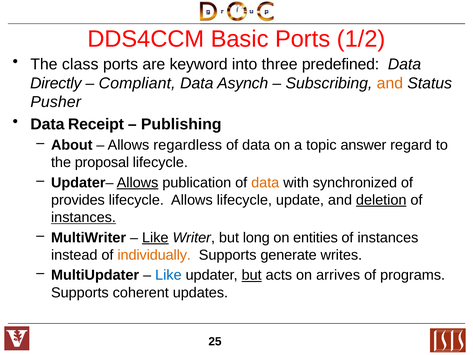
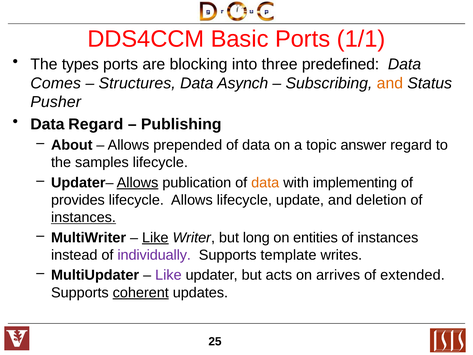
1/2: 1/2 -> 1/1 (361, 39)
class: class -> types (80, 64)
keyword: keyword -> blocking (199, 64)
Directly: Directly -> Comes (56, 83)
Compliant: Compliant -> Structures (137, 83)
Data Receipt: Receipt -> Regard (96, 124)
regardless: regardless -> prepended (188, 145)
proposal: proposal -> samples (102, 162)
synchronized: synchronized -> implementing (355, 183)
deletion underline: present -> none (381, 200)
individually colour: orange -> purple (154, 255)
generate: generate -> template (288, 255)
Like colour: blue -> purple (168, 275)
but underline: present -> none (252, 275)
programs: programs -> extended (413, 275)
coherent underline: none -> present (141, 292)
